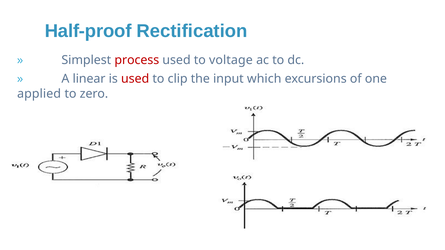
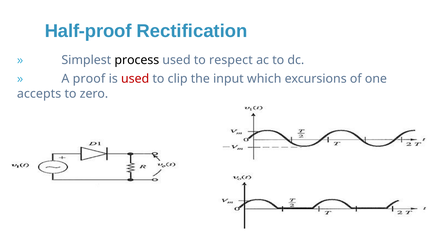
process colour: red -> black (137, 60)
voltage: voltage -> respect (231, 60)
linear: linear -> proof (89, 79)
applied: applied -> accepts (39, 94)
